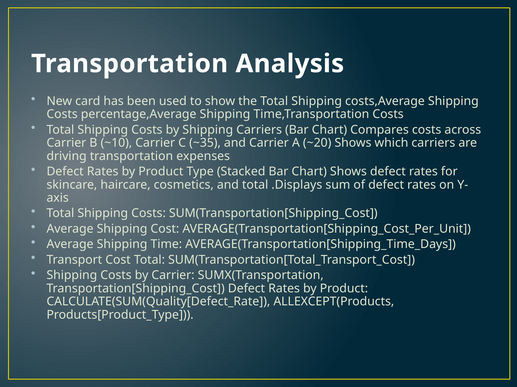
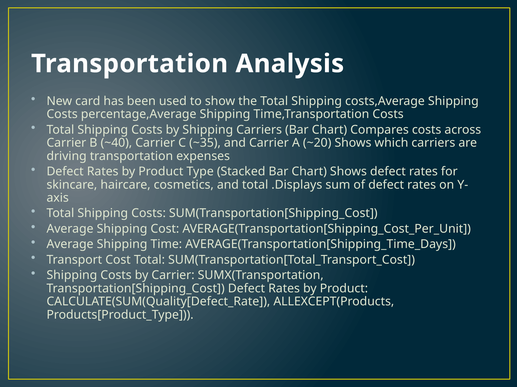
~10: ~10 -> ~40 (116, 143)
